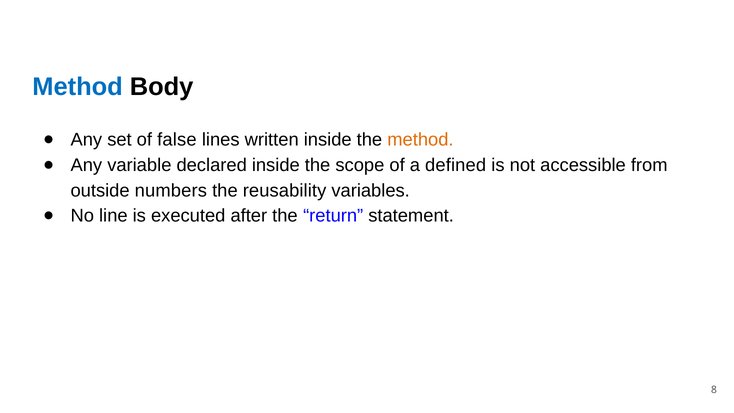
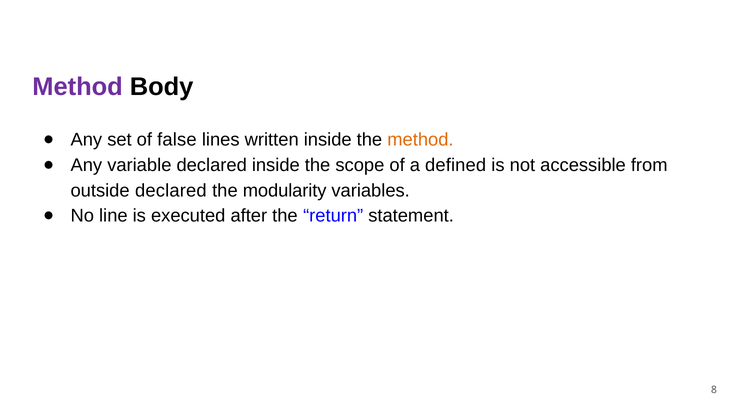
Method colour: blue -> purple (78, 87)
outside numbers: numbers -> declared (171, 191)
reusability: reusability -> modularity (285, 191)
